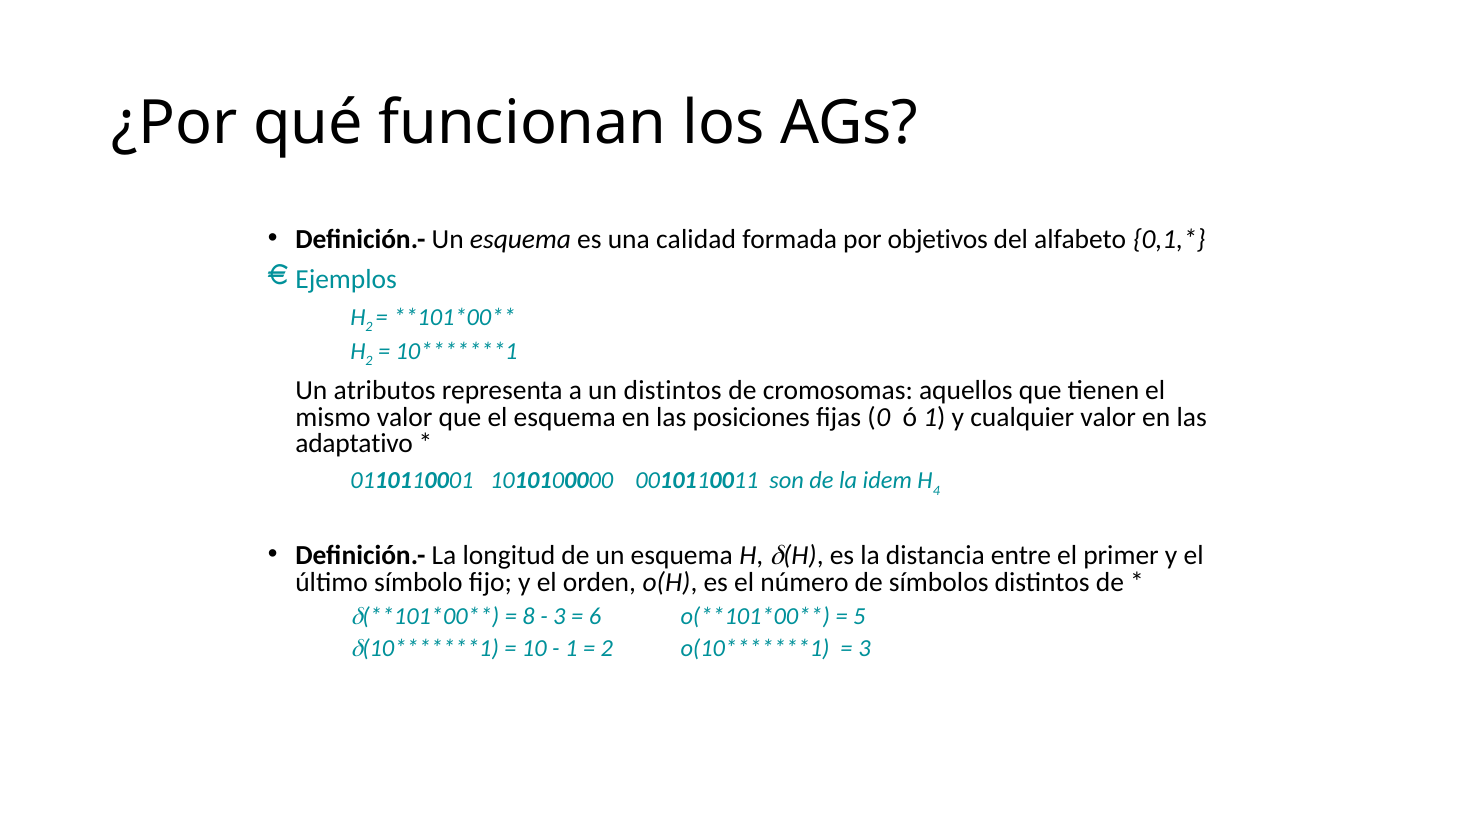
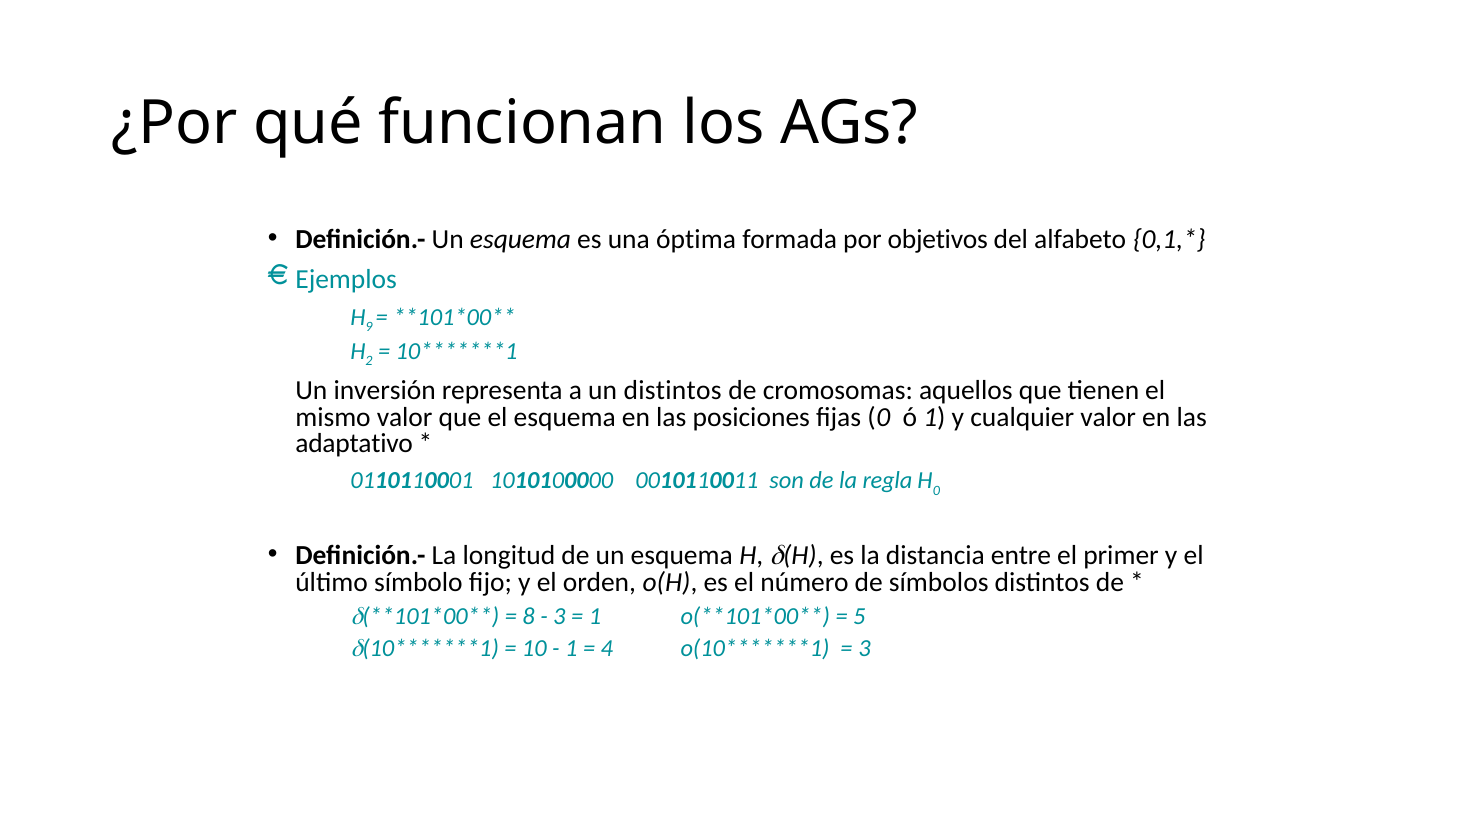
calidad: calidad -> óptima (696, 240)
2: 2 -> 9 (369, 327)
atributos: atributos -> inversión (385, 391)
idem: idem -> regla (888, 481)
H 4: 4 -> 0 (937, 490)
6: 6 -> 1 (595, 617)
2: 2 -> 4 (607, 648)
